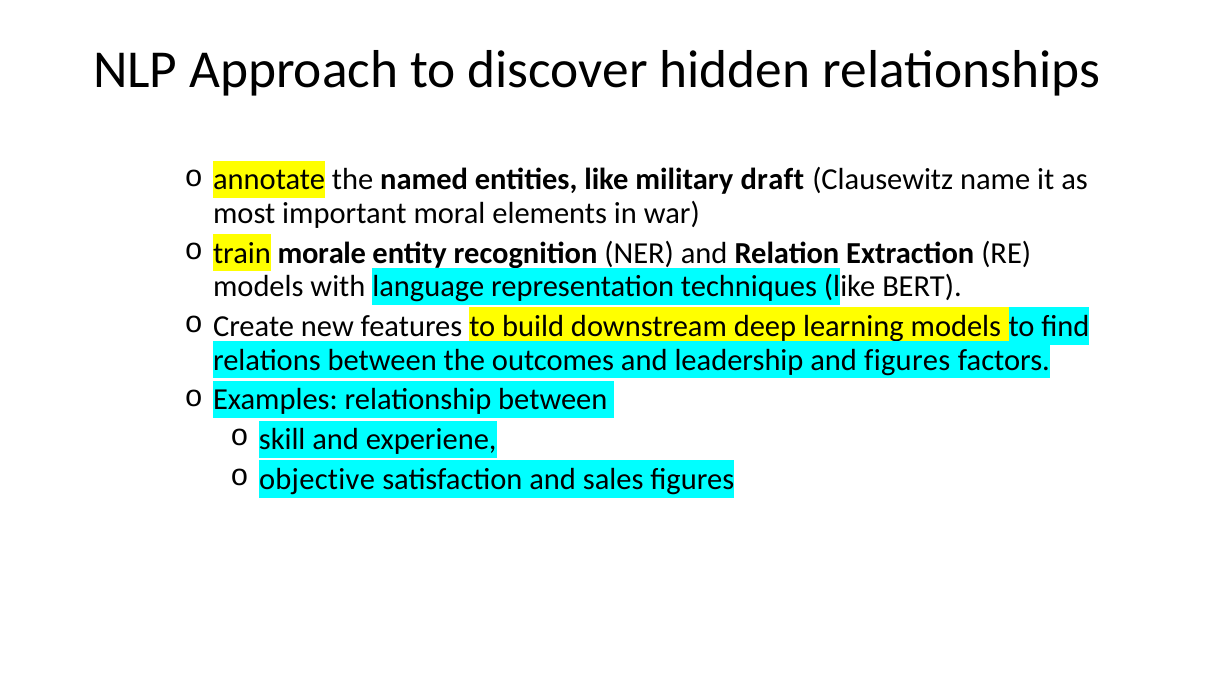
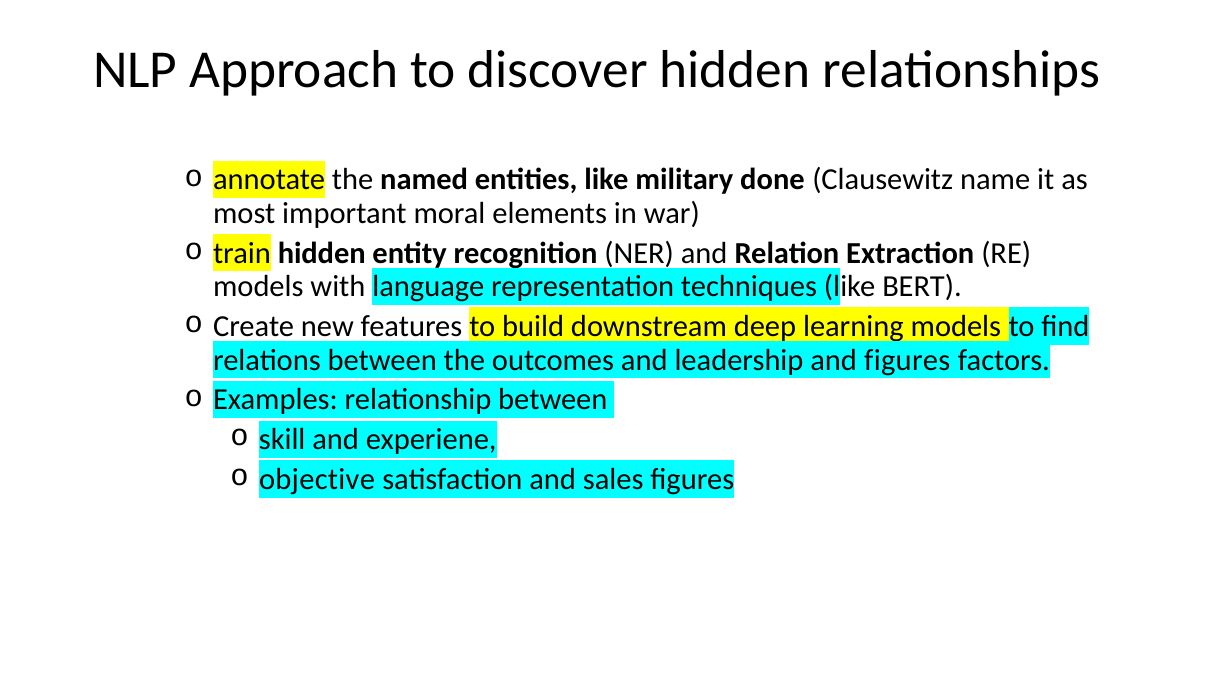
draft: draft -> done (772, 180)
train morale: morale -> hidden (322, 253)
